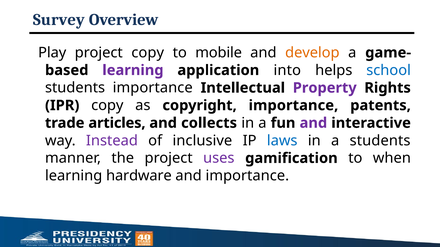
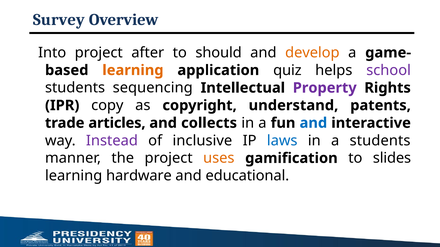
Play: Play -> Into (52, 53)
project copy: copy -> after (148, 53)
mobile: mobile -> should (219, 53)
learning colour: purple -> orange (133, 70)
into: into -> quiz (287, 70)
school colour: blue -> purple (389, 70)
students importance: importance -> sequencing (153, 88)
copyright importance: importance -> understand (293, 106)
and colour: purple -> blue (313, 123)
uses colour: purple -> orange (219, 158)
when: when -> slides (392, 158)
and importance: importance -> educational (247, 176)
